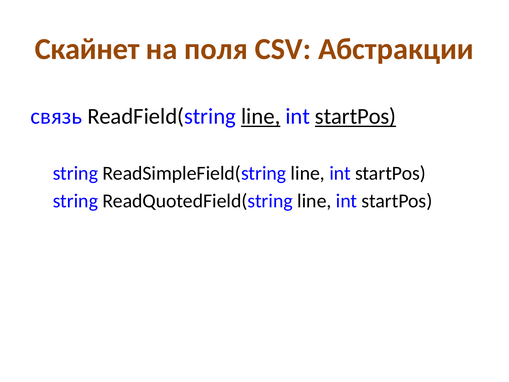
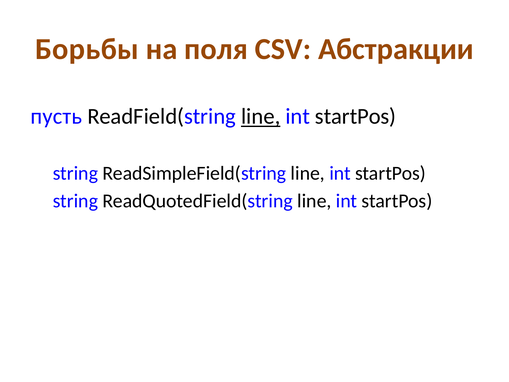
Скайнет: Скайнет -> Борьбы (87, 49)
связь: связь -> пусть (56, 116)
startPos underline: present -> none (356, 116)
